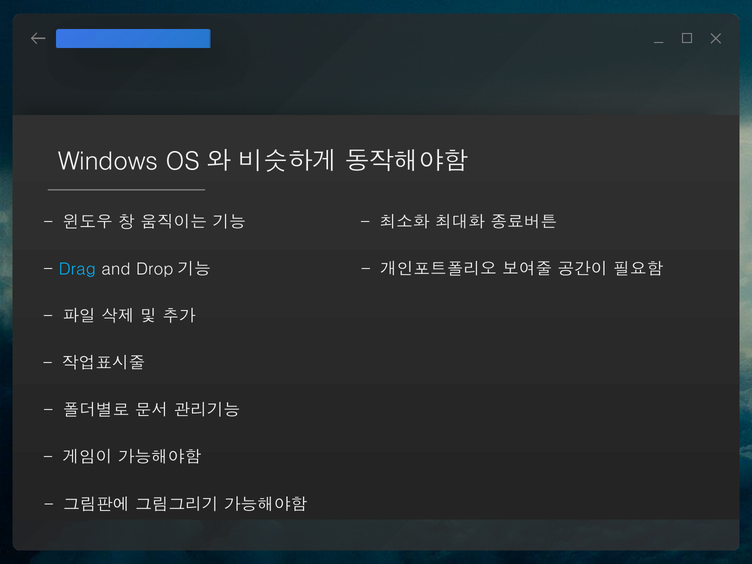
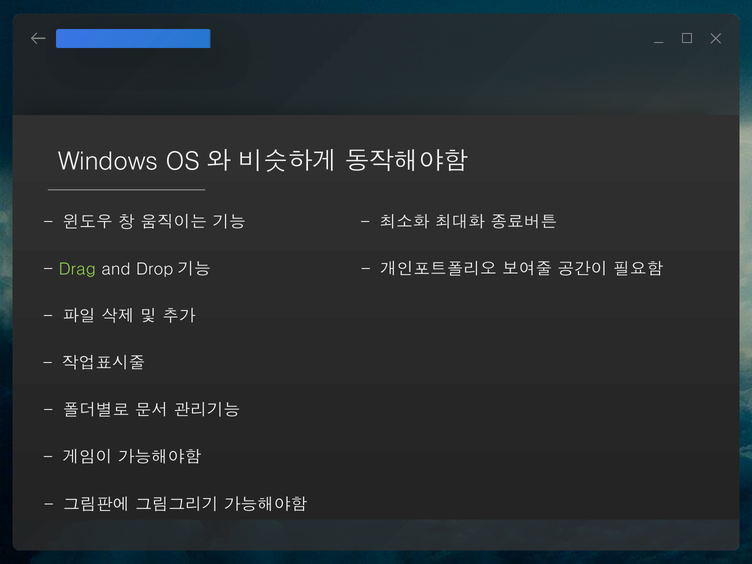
Drag colour: light blue -> light green (77, 269)
